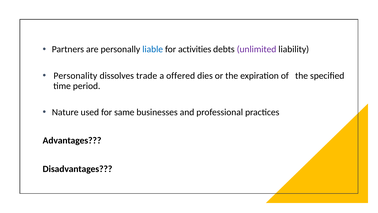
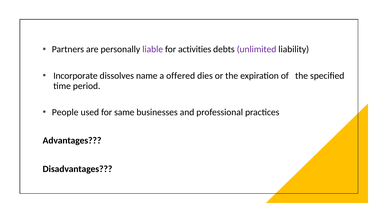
liable colour: blue -> purple (153, 49)
Personality: Personality -> Incorporate (75, 76)
trade: trade -> name (147, 76)
Nature: Nature -> People (65, 112)
